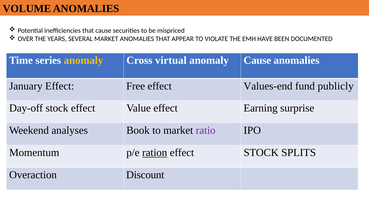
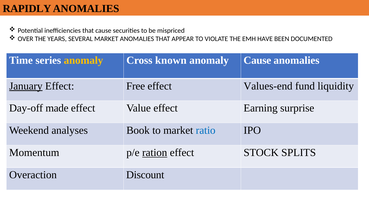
VOLUME: VOLUME -> RAPIDLY (27, 9)
virtual: virtual -> known (171, 61)
January underline: none -> present (26, 86)
publicly: publicly -> liquidity (336, 86)
Day-off stock: stock -> made (57, 108)
ratio colour: purple -> blue (206, 131)
